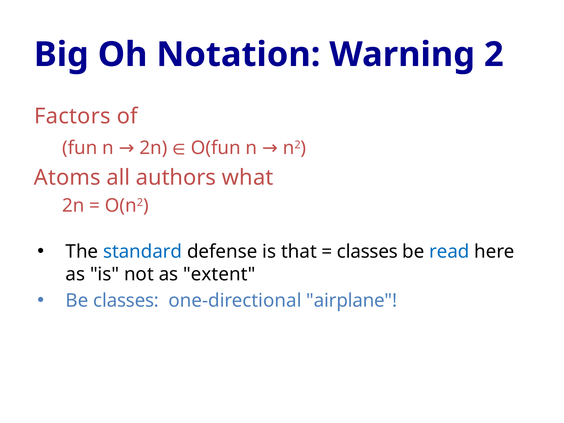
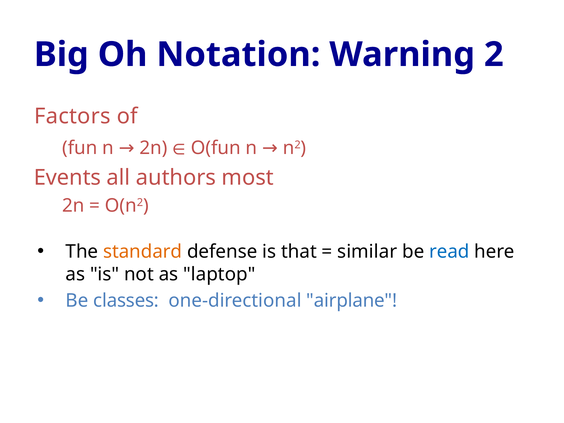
Atoms: Atoms -> Events (67, 178)
what: what -> most (248, 178)
standard colour: blue -> orange (143, 252)
classes: classes -> similar (367, 252)
extent: extent -> laptop (219, 274)
